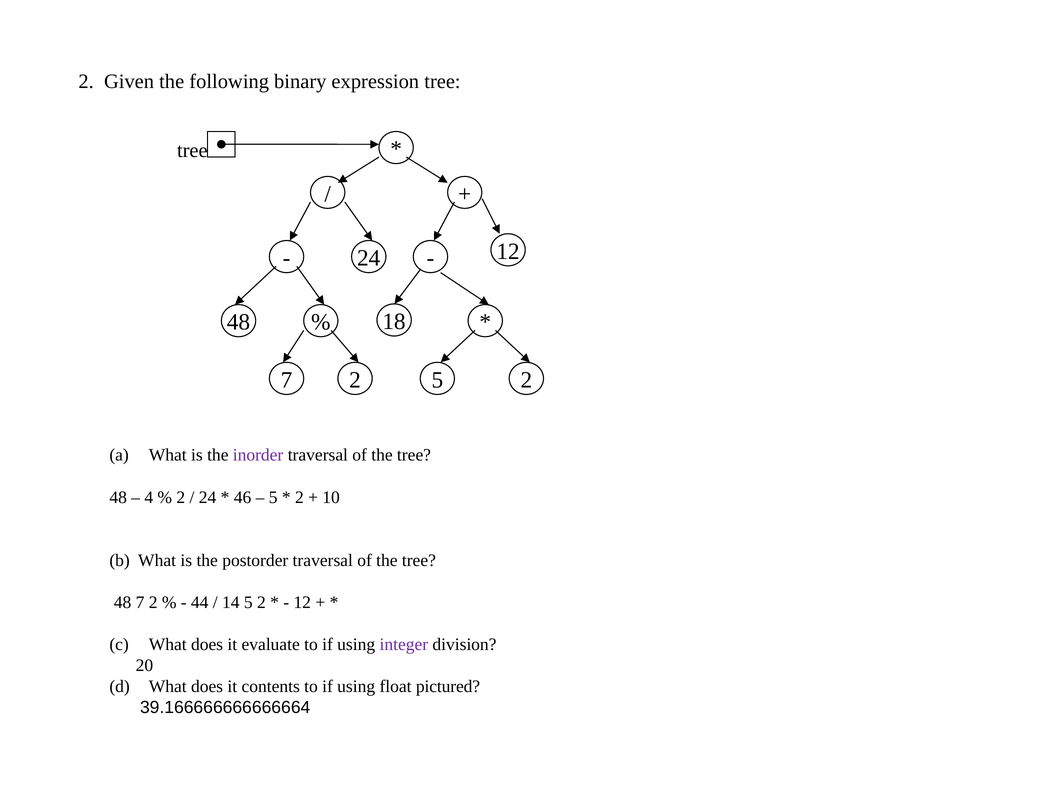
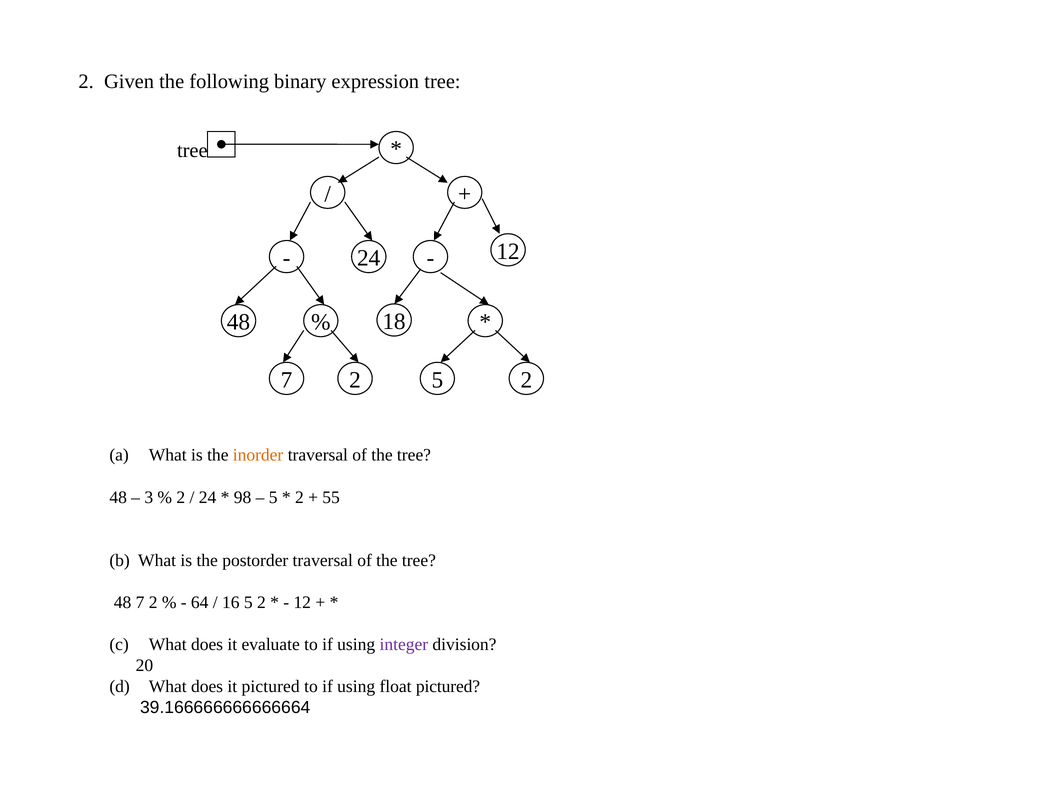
inorder colour: purple -> orange (258, 455)
4: 4 -> 3 (149, 497)
46: 46 -> 98 (243, 497)
10: 10 -> 55 (331, 497)
44: 44 -> 64 (200, 602)
14: 14 -> 16 (231, 602)
it contents: contents -> pictured (271, 687)
